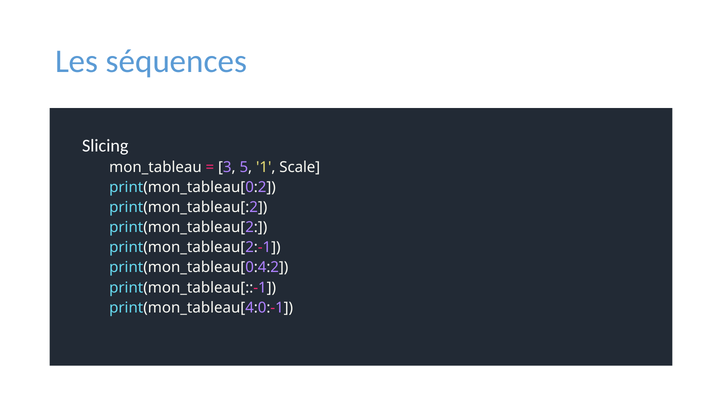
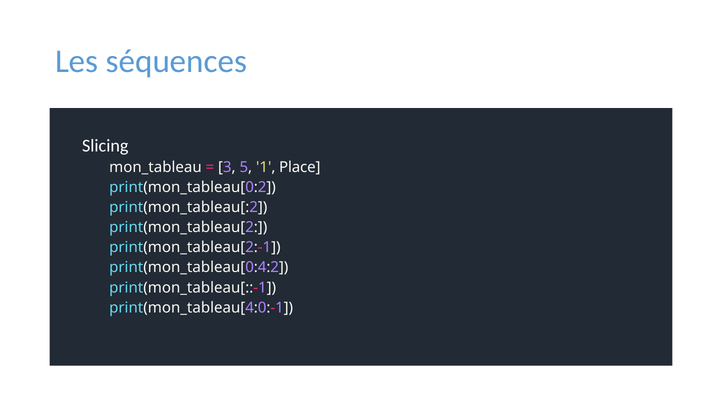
Scale: Scale -> Place (300, 168)
